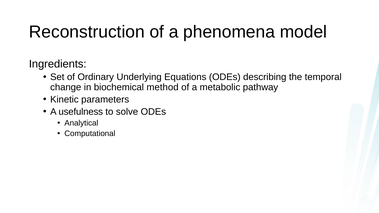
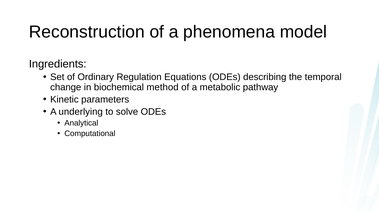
Underlying: Underlying -> Regulation (139, 77)
usefulness: usefulness -> underlying (81, 112)
